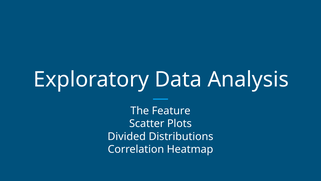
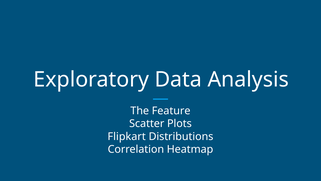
Divided: Divided -> Flipkart (127, 136)
